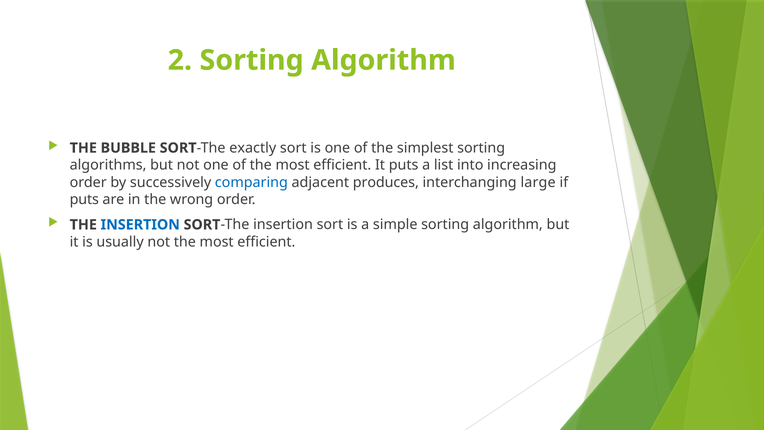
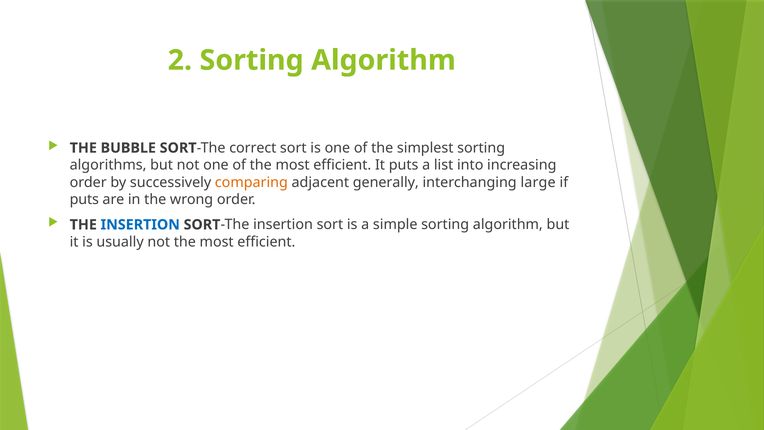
exactly: exactly -> correct (253, 148)
comparing colour: blue -> orange (251, 182)
produces: produces -> generally (386, 182)
